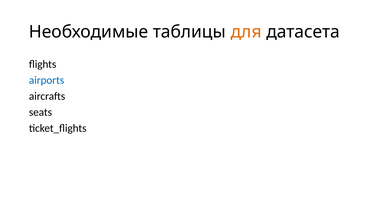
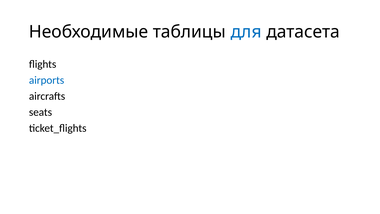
для colour: orange -> blue (246, 32)
